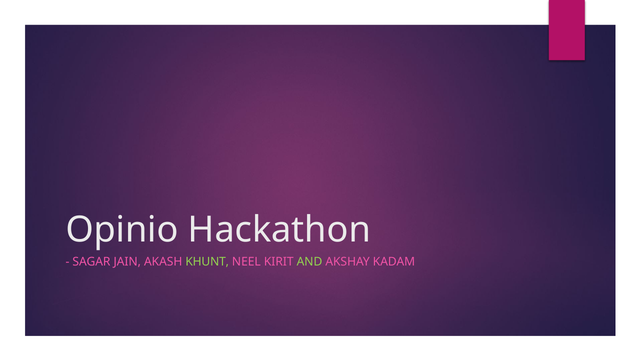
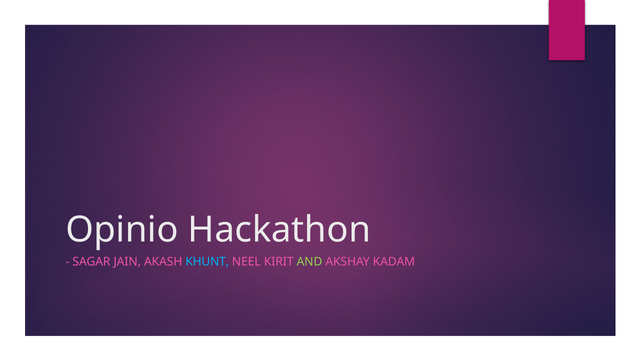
KHUNT colour: light green -> light blue (207, 262)
